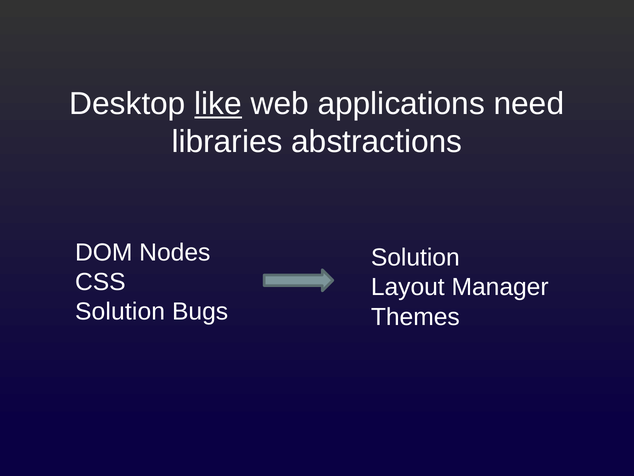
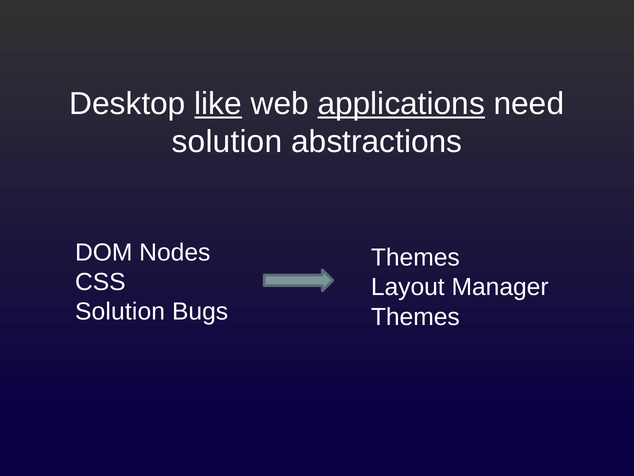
applications underline: none -> present (401, 104)
libraries: libraries -> solution (227, 142)
Solution: Solution -> Themes (415, 257)
